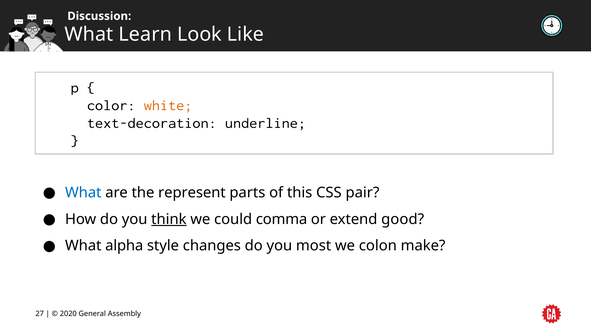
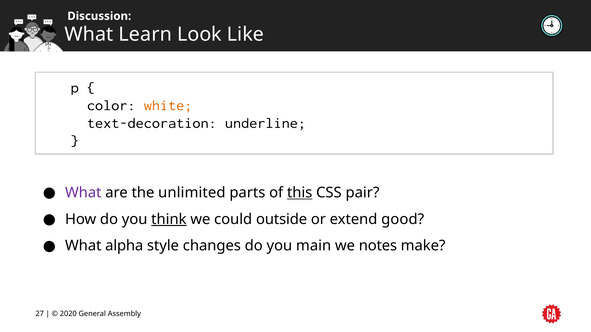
What colour: blue -> purple (83, 193)
represent: represent -> unlimited (192, 193)
this underline: none -> present (300, 193)
comma: comma -> outside (282, 219)
most: most -> main (314, 246)
colon: colon -> notes (378, 246)
